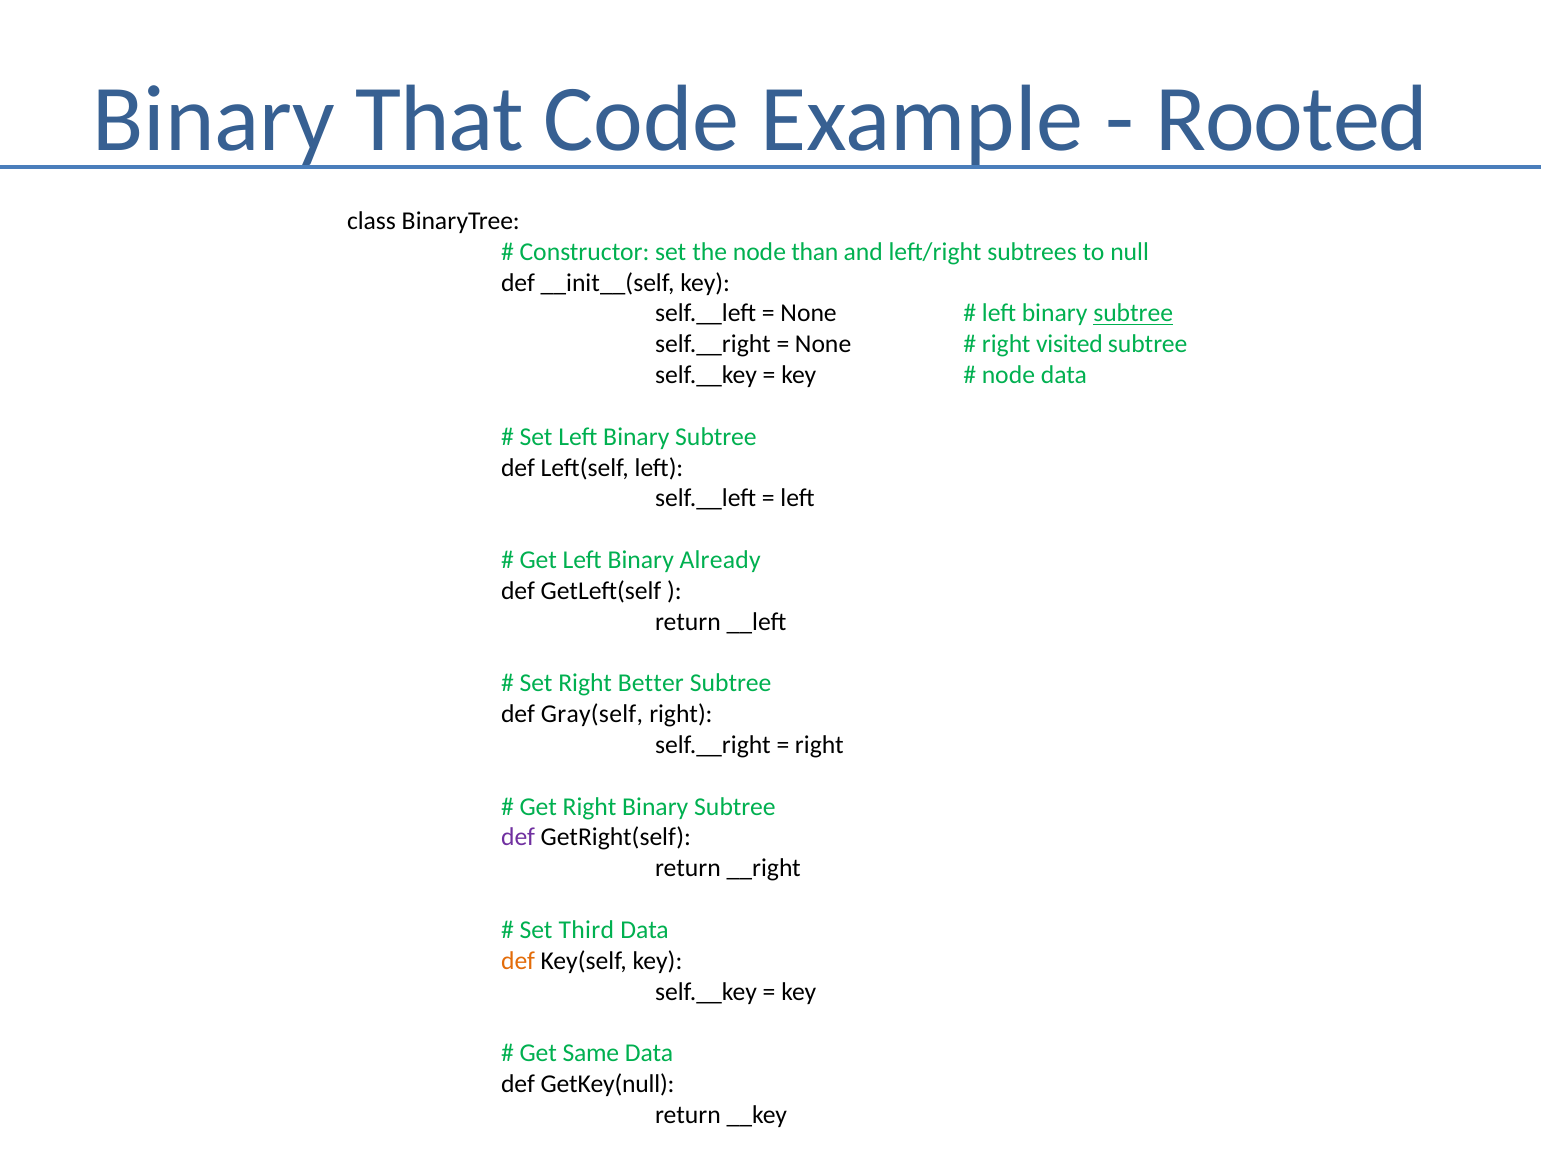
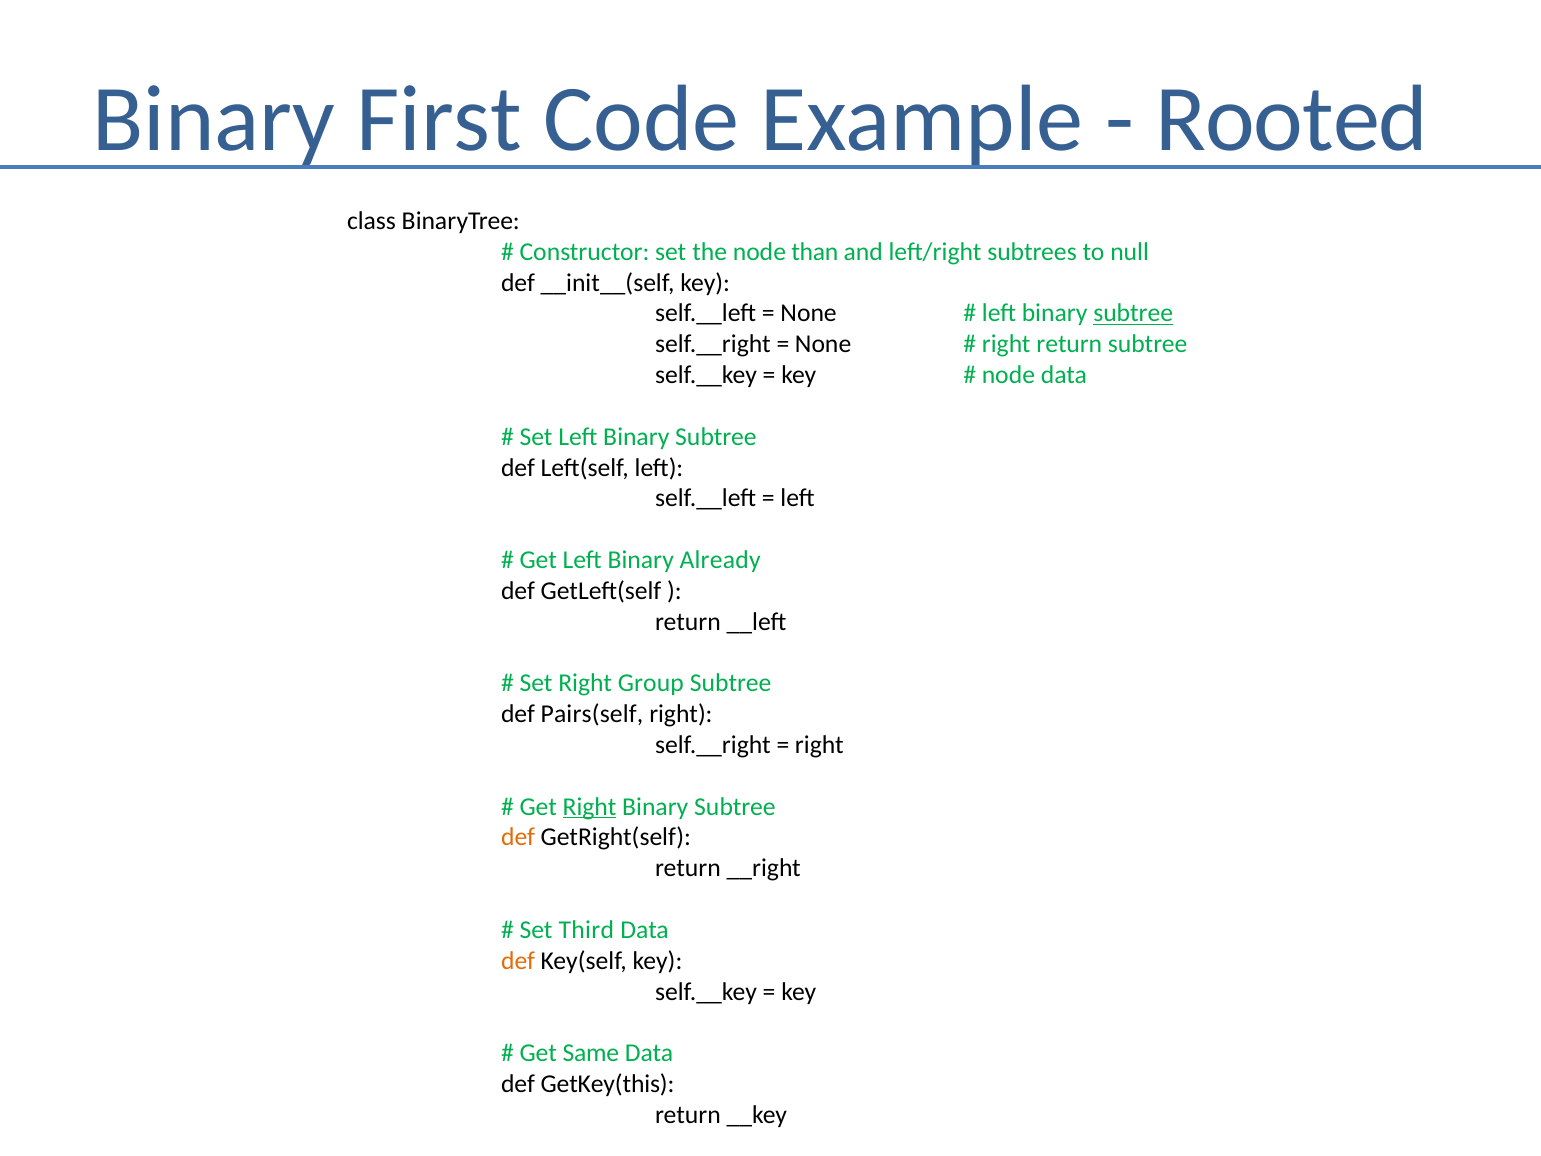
That: That -> First (439, 120)
right visited: visited -> return (1069, 344)
Better: Better -> Group (651, 683)
Gray(self: Gray(self -> Pairs(self (592, 714)
Right underline: none -> present (590, 807)
def colour: purple -> orange (518, 837)
GetKey(null: GetKey(null -> GetKey(this (608, 1084)
